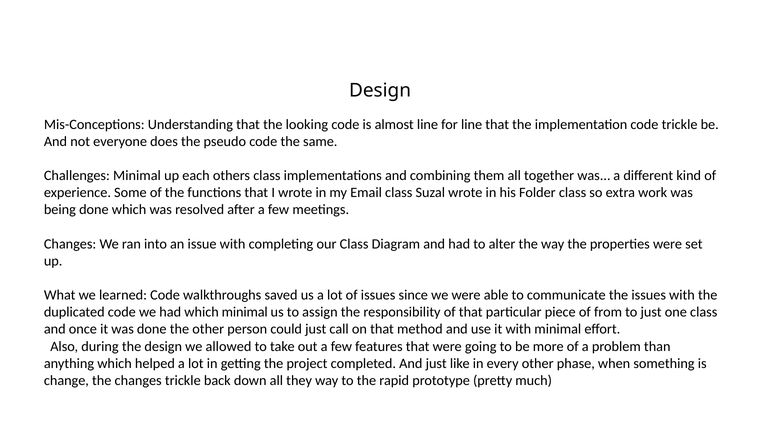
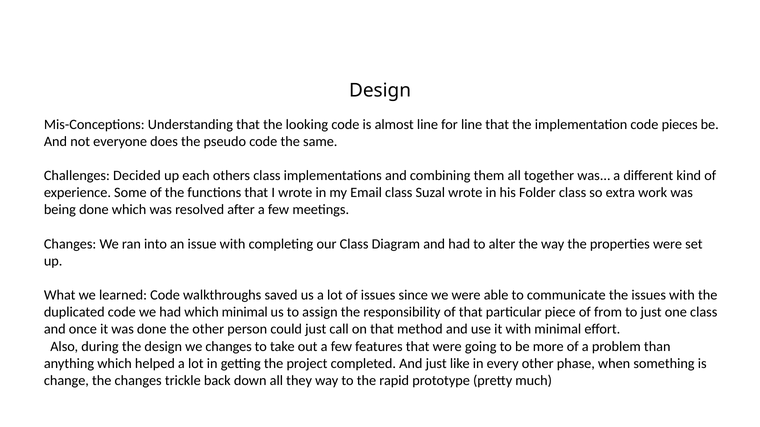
code trickle: trickle -> pieces (680, 124)
Challenges Minimal: Minimal -> Decided (137, 176)
we allowed: allowed -> changes (229, 347)
